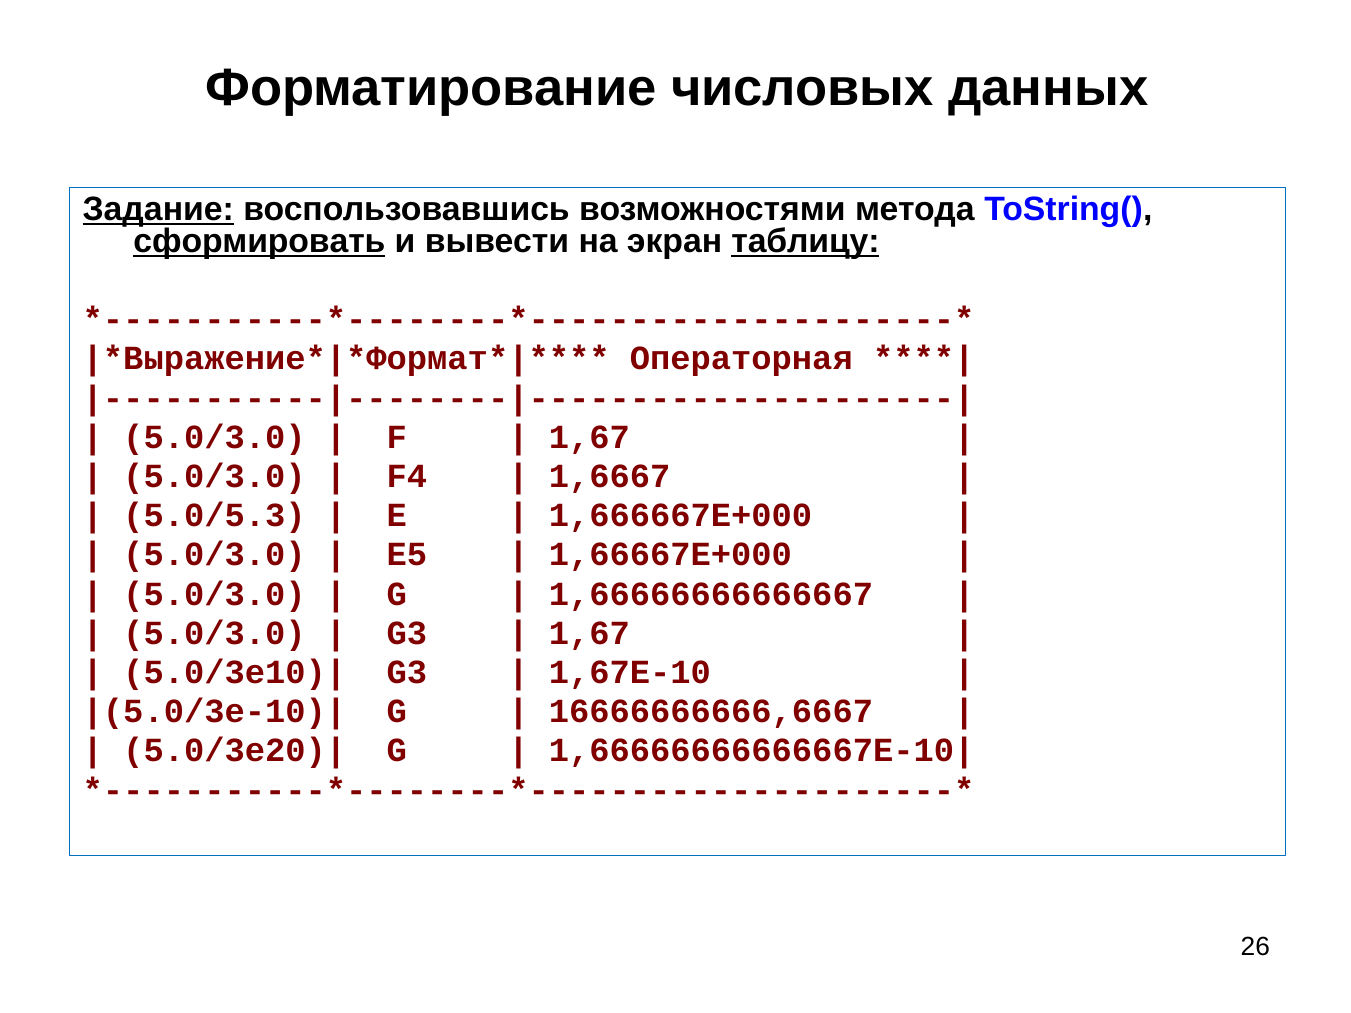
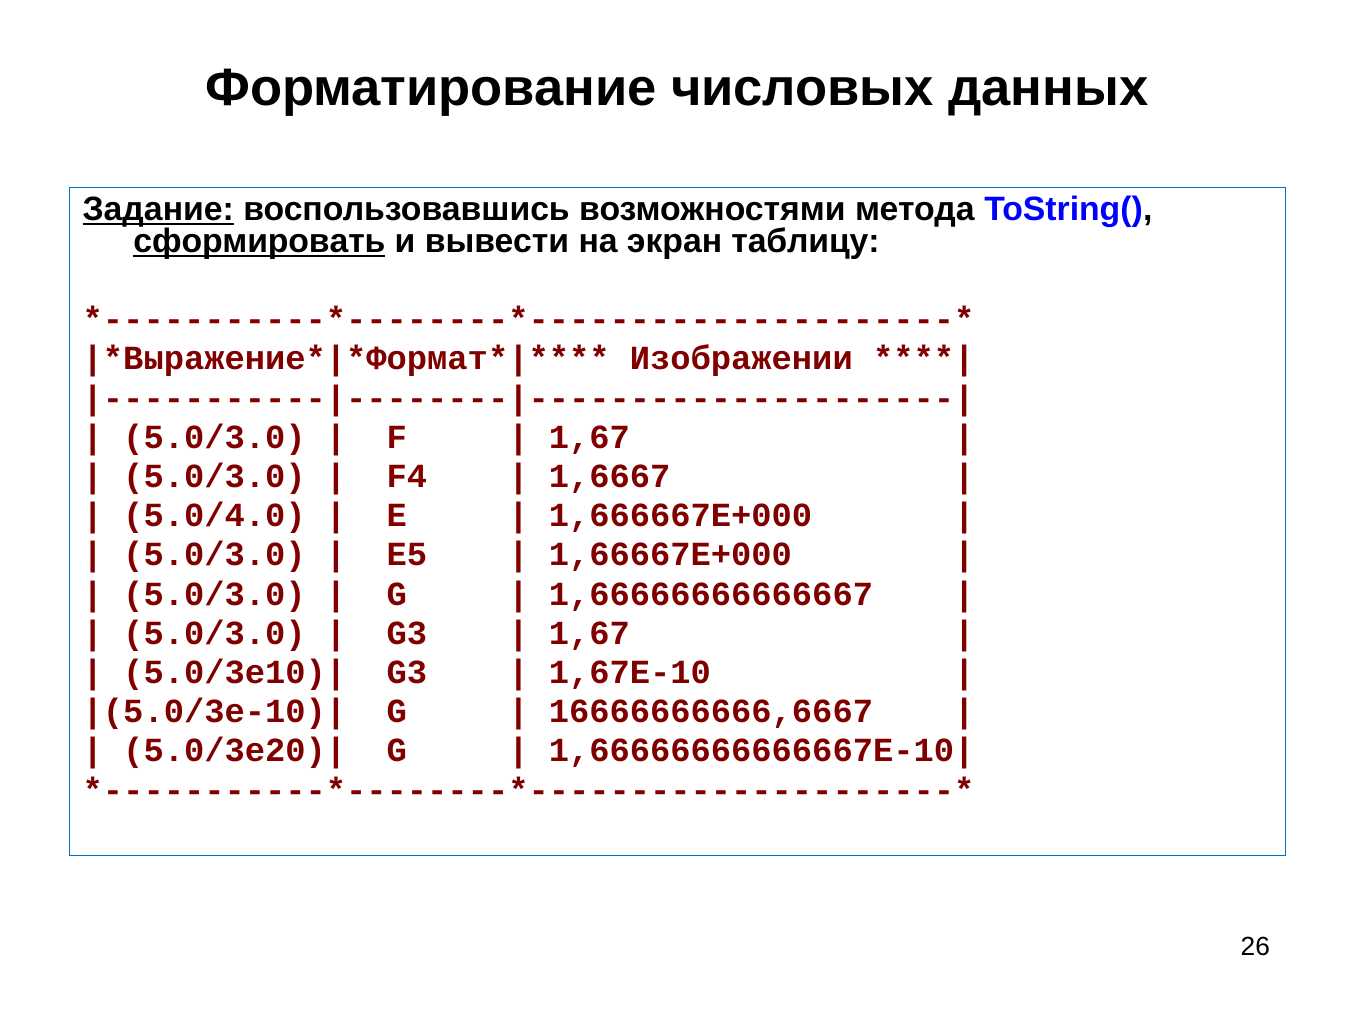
таблицу underline: present -> none (805, 241)
Операторная: Операторная -> Изображении (741, 359)
5.0/5.3: 5.0/5.3 -> 5.0/4.0 (214, 516)
